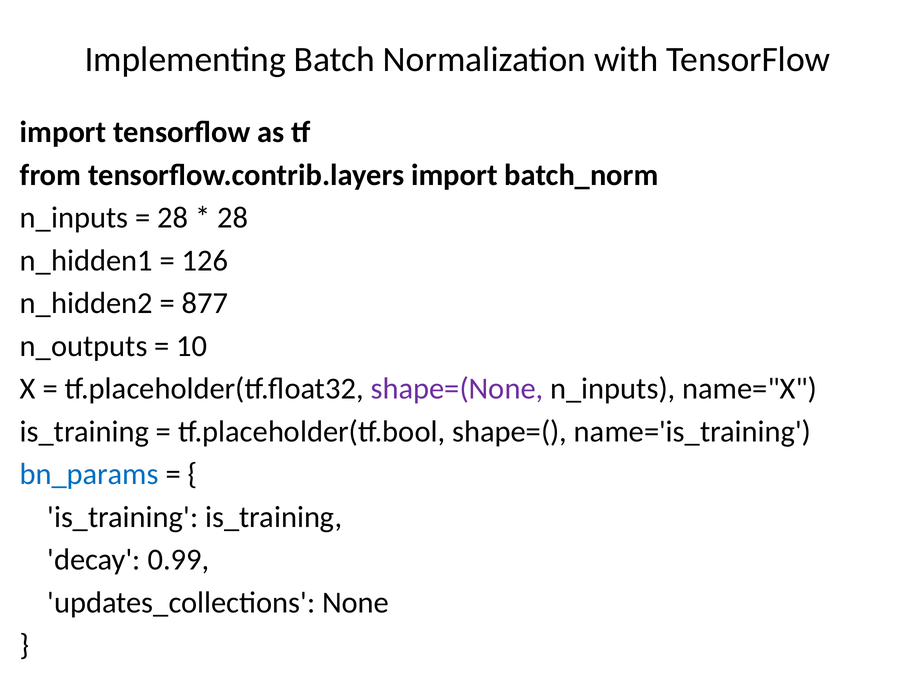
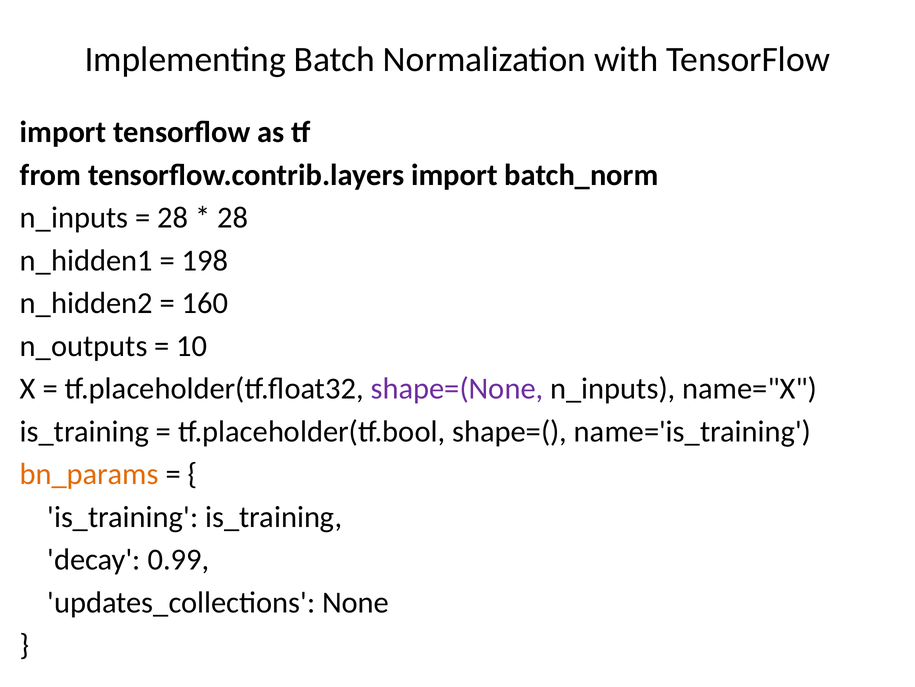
126: 126 -> 198 (205, 260)
877: 877 -> 160 (205, 303)
bn_params colour: blue -> orange (89, 474)
